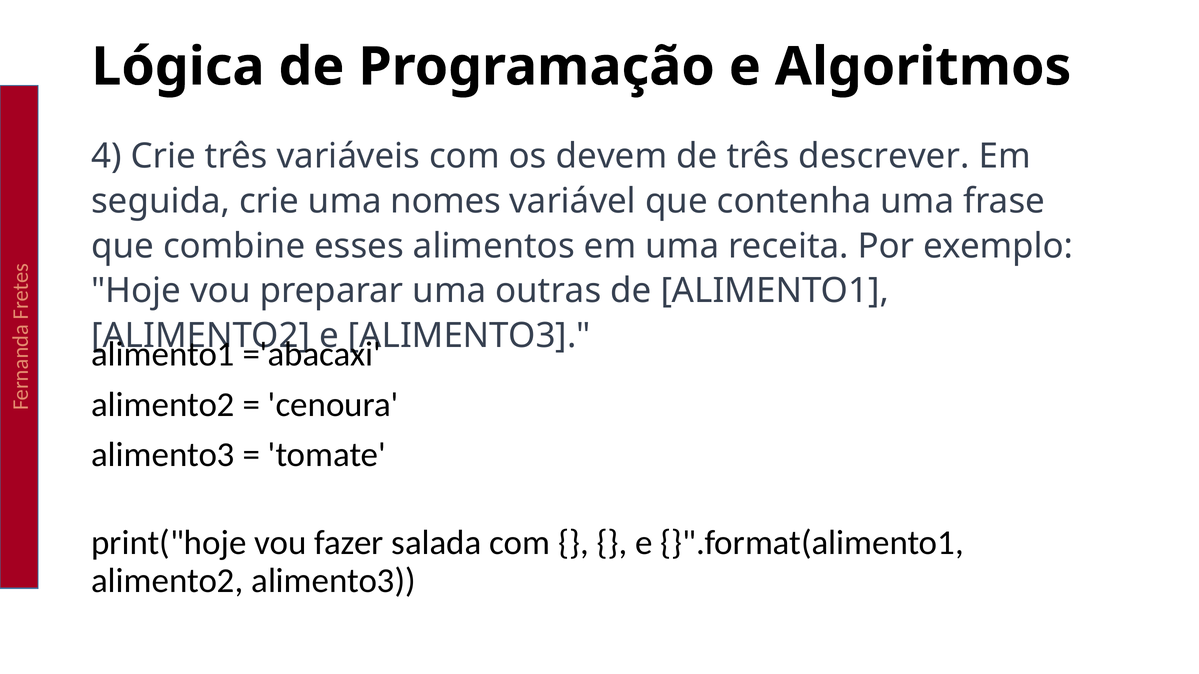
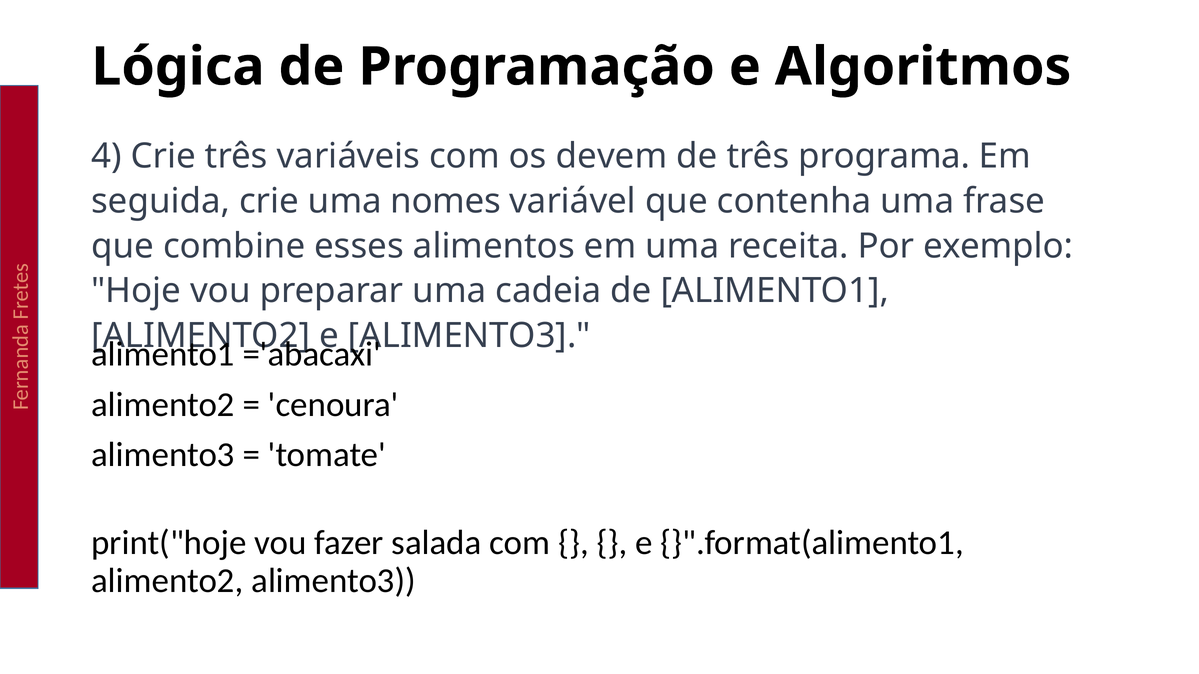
descrever: descrever -> programa (884, 156)
outras: outras -> cadeia (548, 291)
